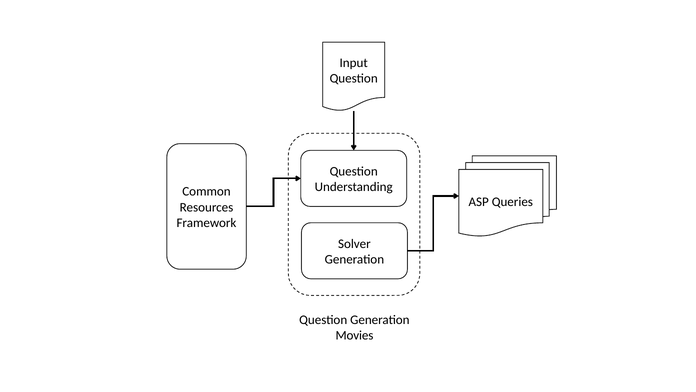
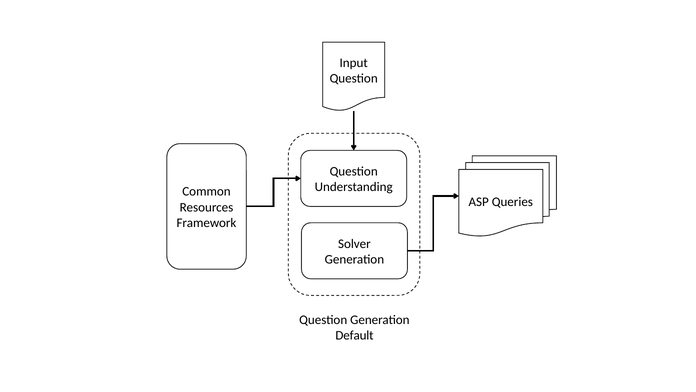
Movies: Movies -> Default (355, 335)
